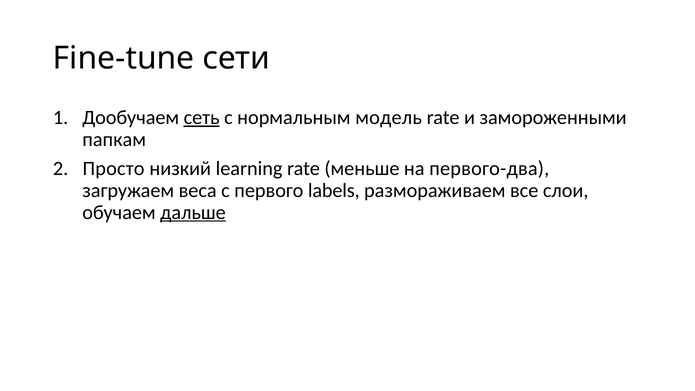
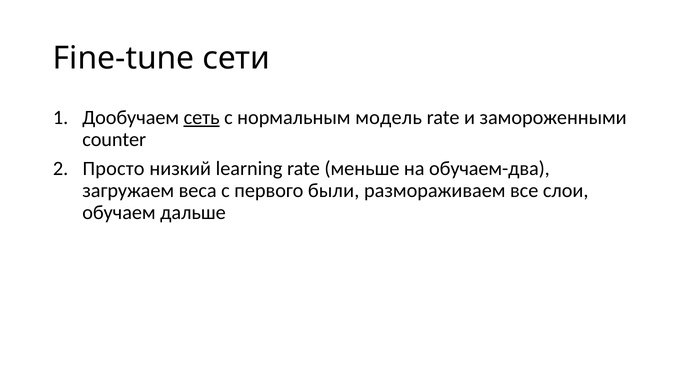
папкам: папкам -> counter (114, 139)
первого-два: первого-два -> обучаем-два (489, 169)
labels: labels -> были (334, 190)
дальше underline: present -> none (193, 212)
